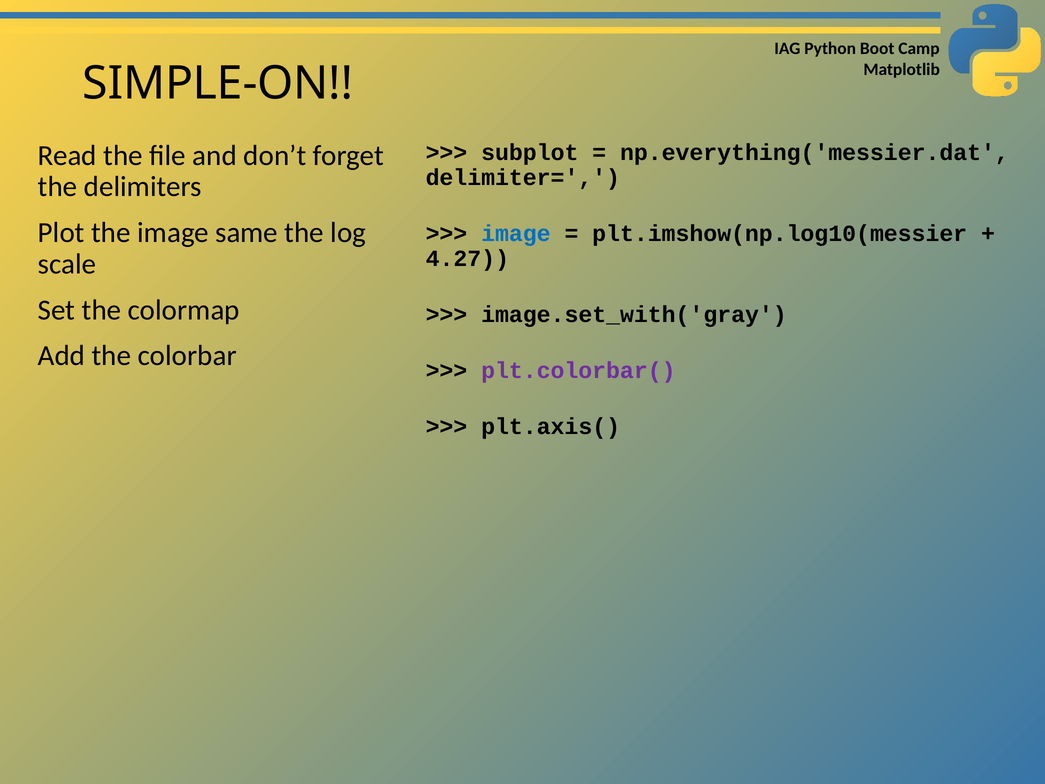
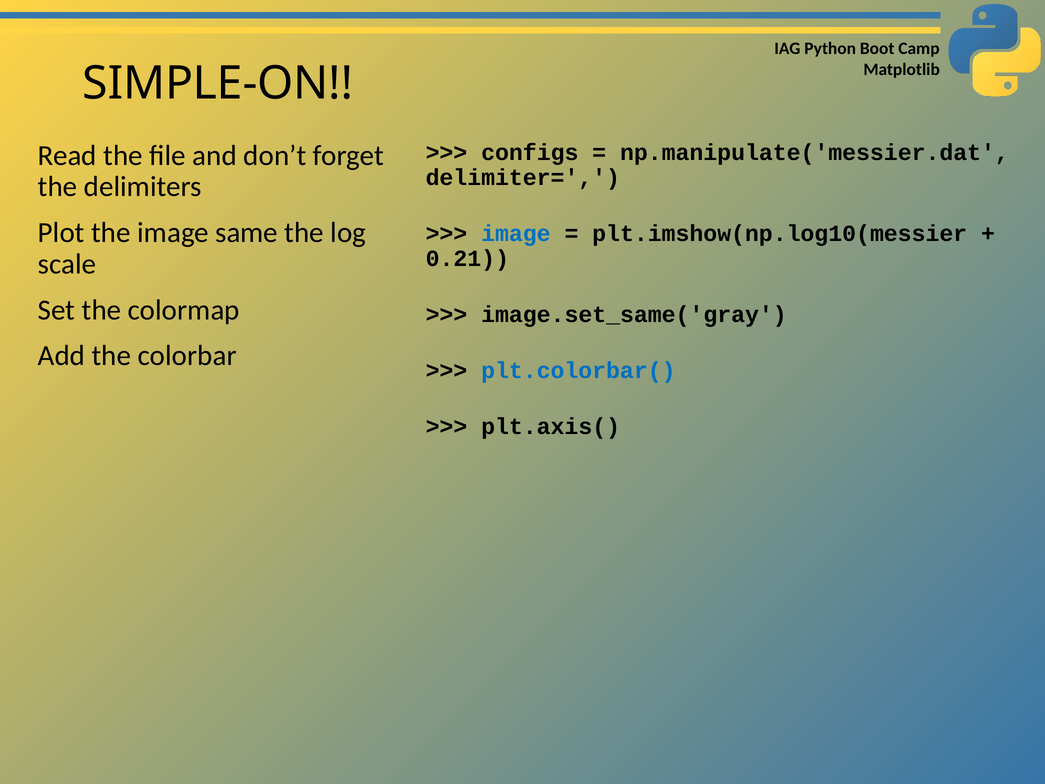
subplot: subplot -> configs (530, 152)
np.everything('messier.dat: np.everything('messier.dat -> np.manipulate('messier.dat (814, 152)
4.27: 4.27 -> 0.21 (467, 258)
image.set_with('gray: image.set_with('gray -> image.set_same('gray (634, 314)
plt.colorbar( colour: purple -> blue (578, 370)
